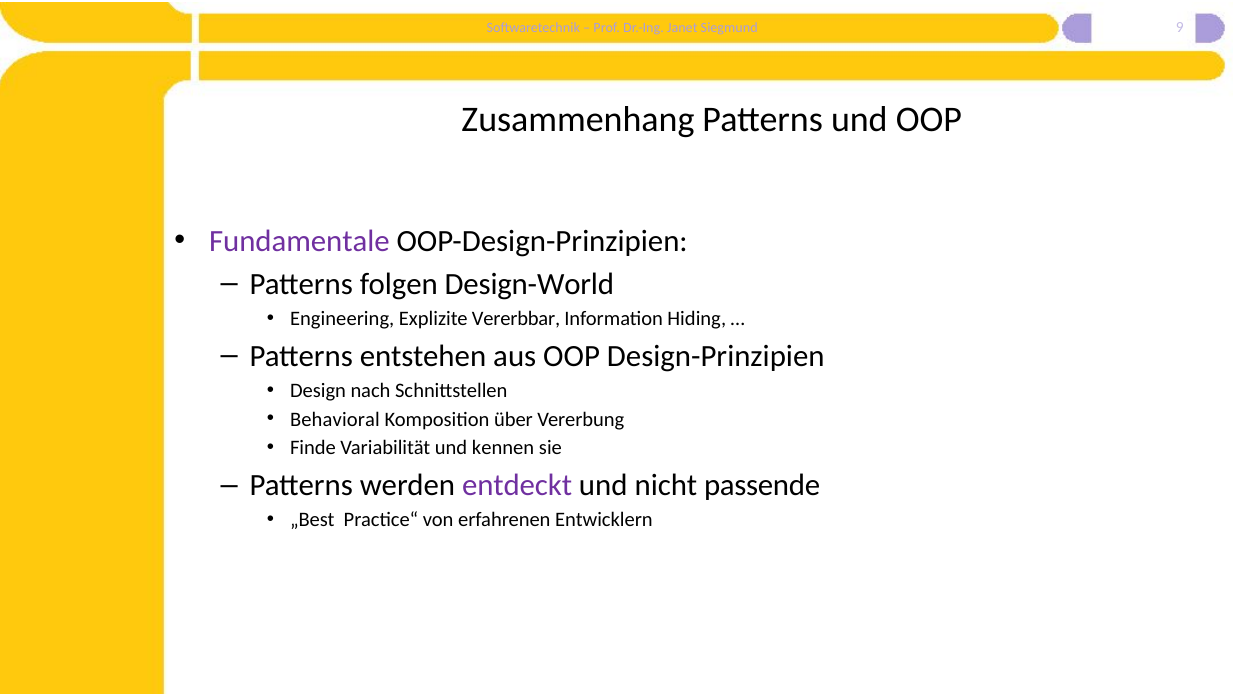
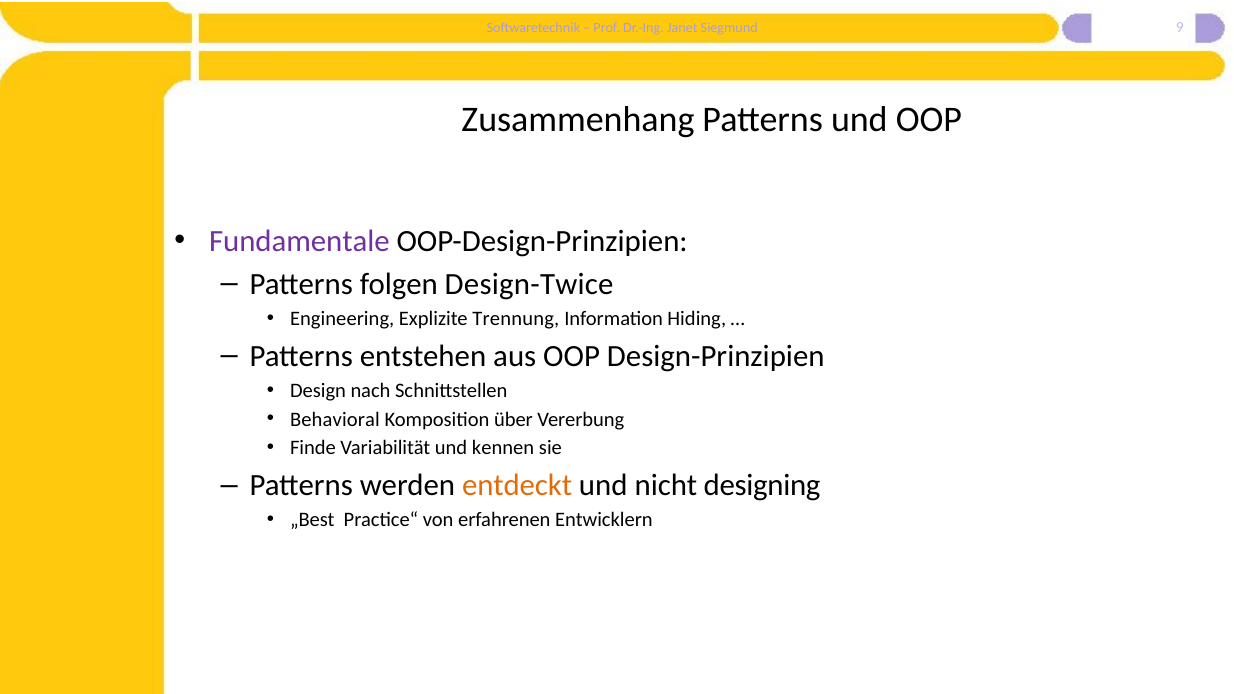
Design-World: Design-World -> Design-Twice (529, 284)
Vererbbar: Vererbbar -> Trennung (516, 319)
entdeckt colour: purple -> orange (517, 486)
passende: passende -> designing (762, 486)
